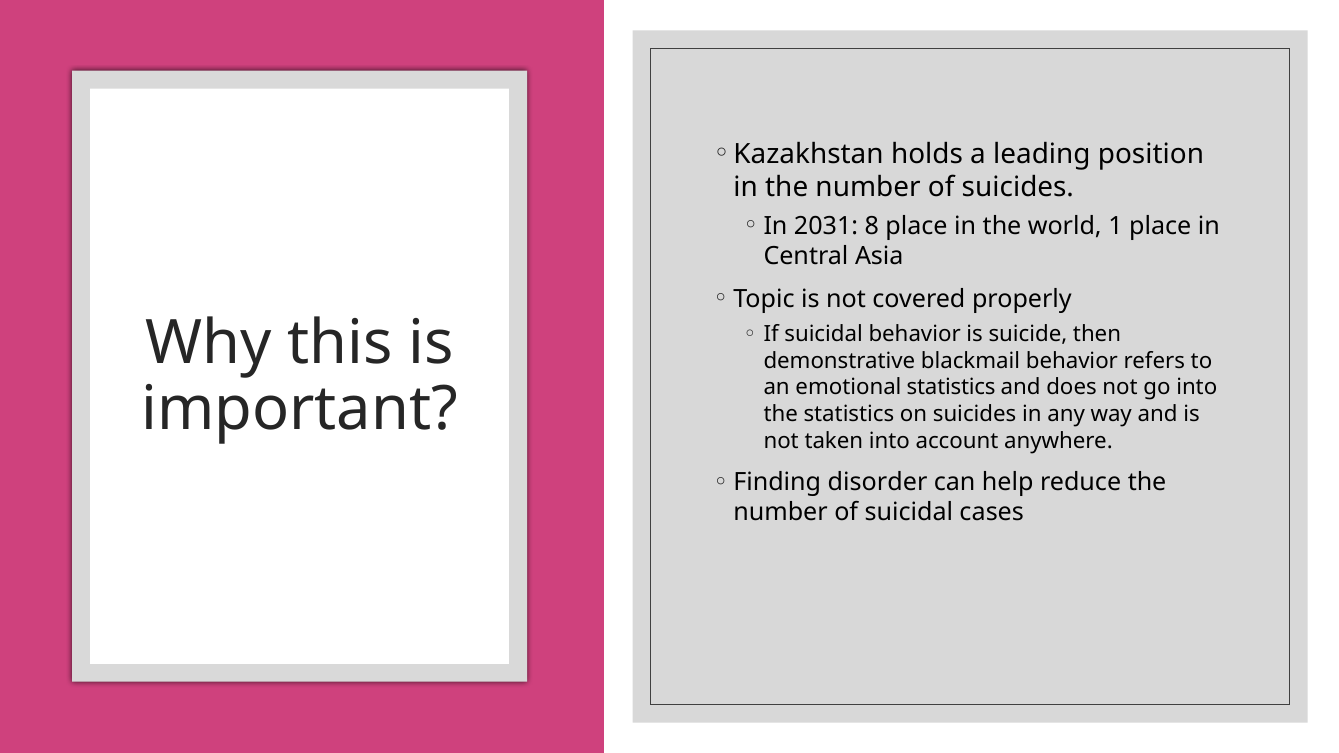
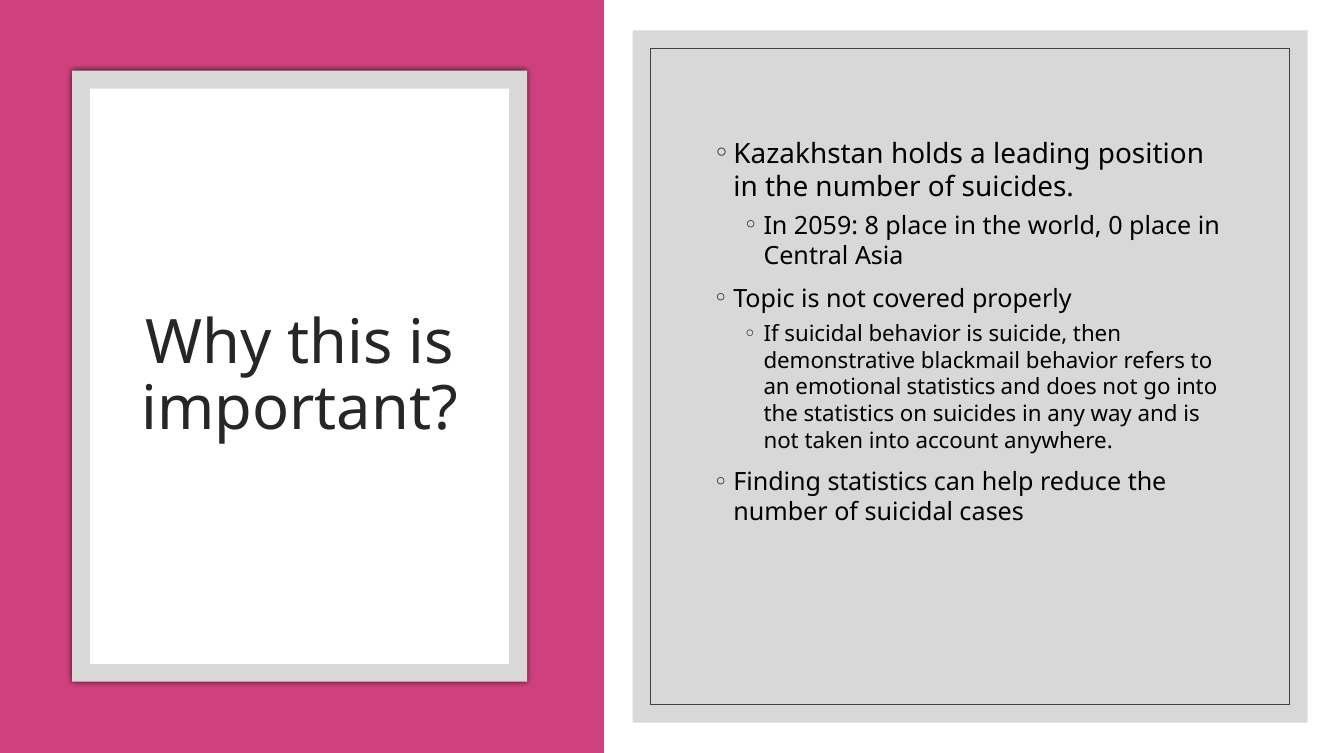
2031: 2031 -> 2059 (826, 226)
1: 1 -> 0 (1116, 226)
Finding disorder: disorder -> statistics (878, 482)
